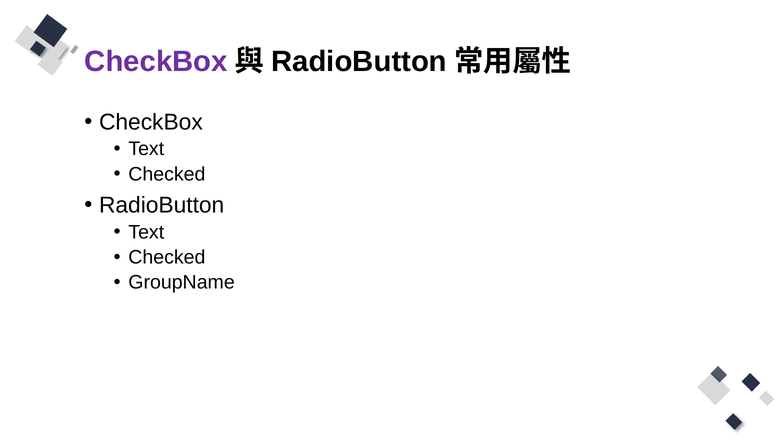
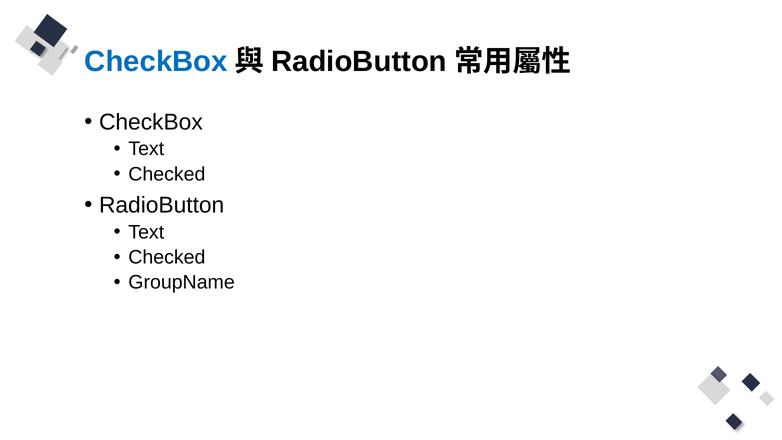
CheckBox colour: purple -> blue (156, 61)
